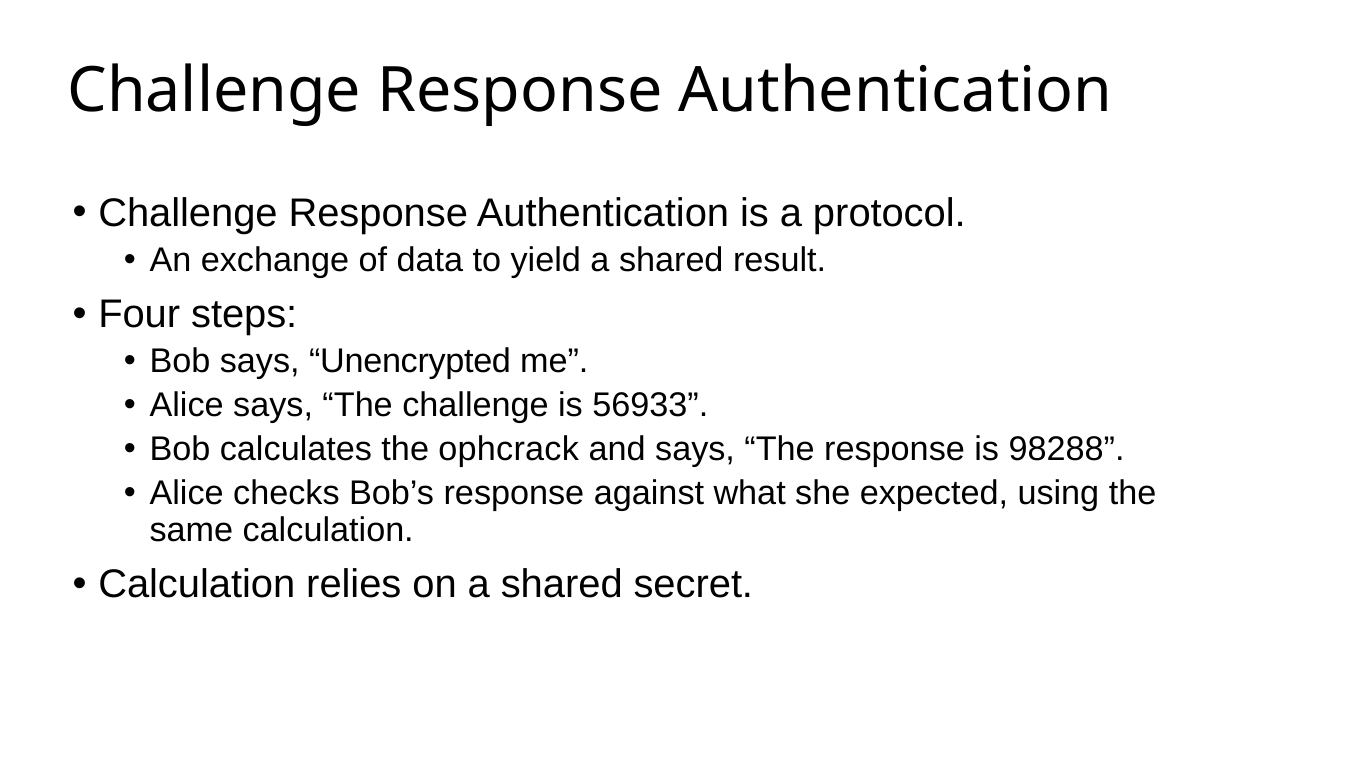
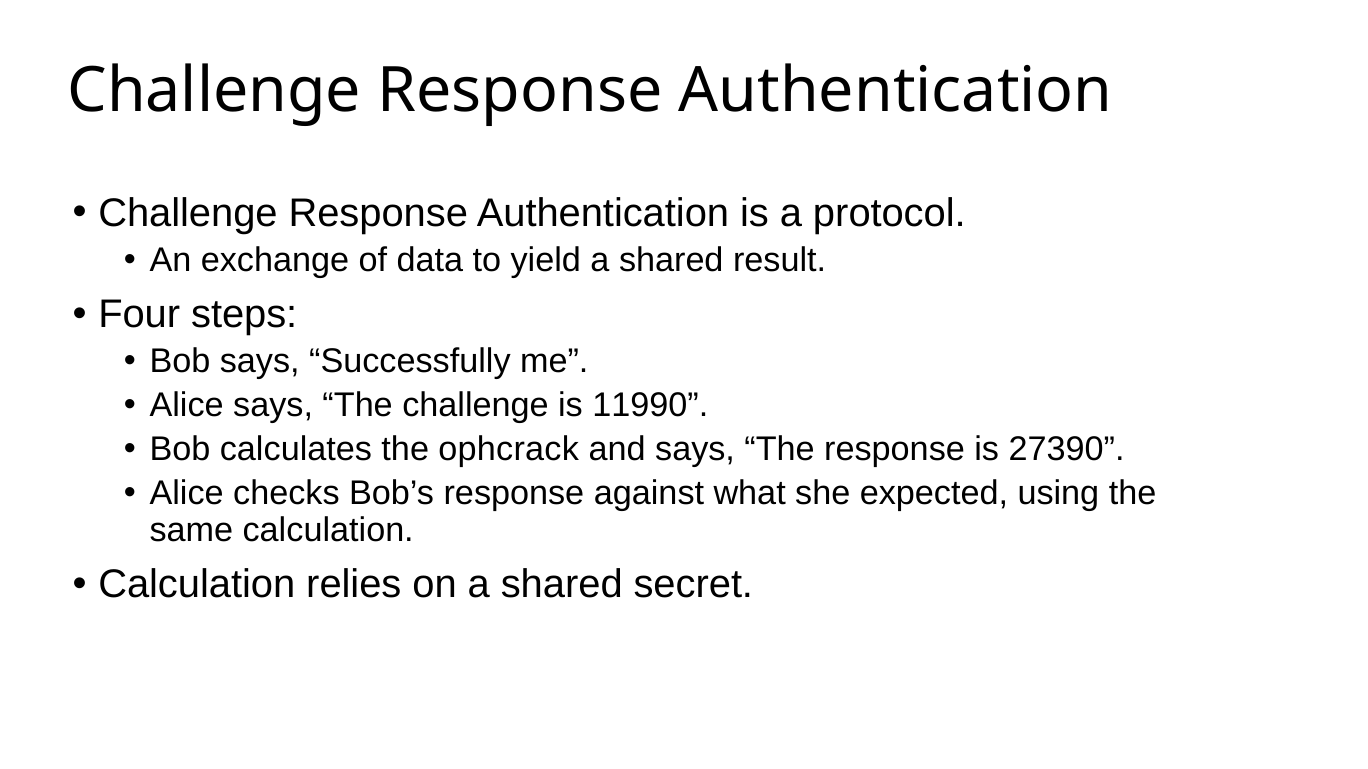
Unencrypted: Unencrypted -> Successfully (410, 362)
56933: 56933 -> 11990 (650, 406)
98288: 98288 -> 27390 (1067, 450)
